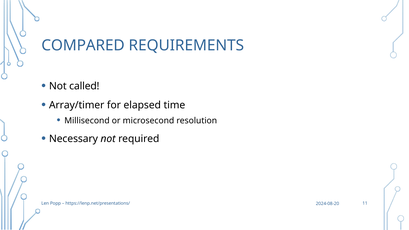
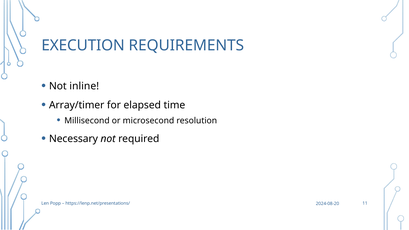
COMPARED: COMPARED -> EXECUTION (83, 45)
called: called -> inline (84, 86)
